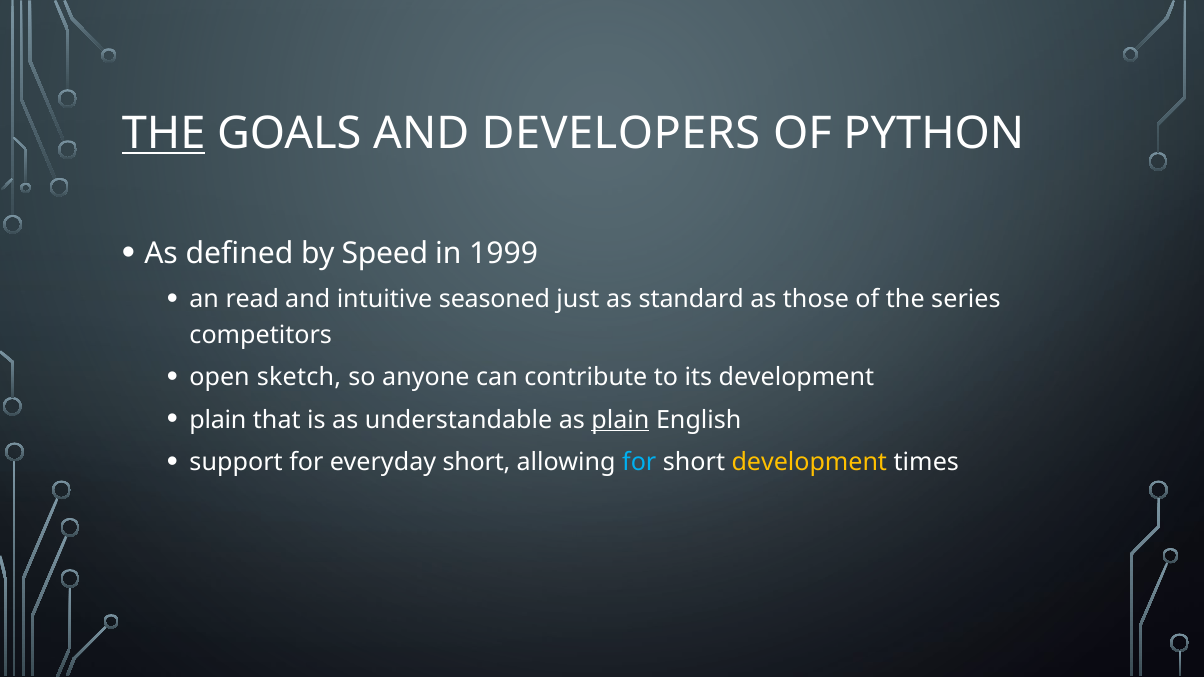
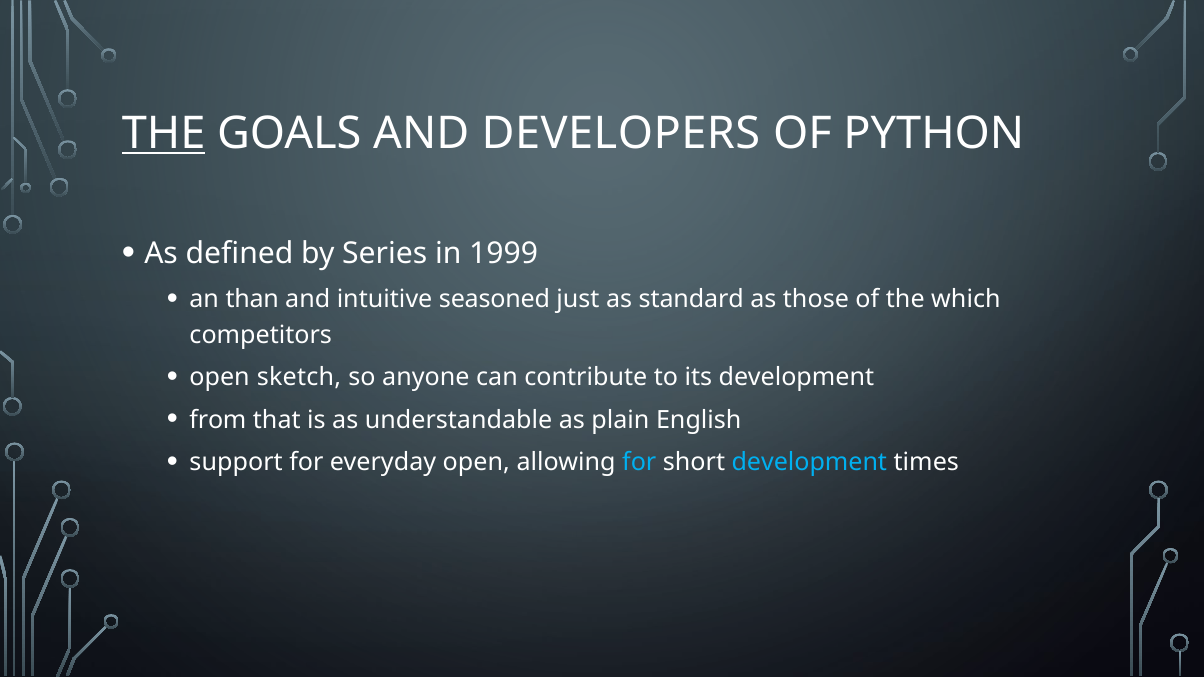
Speed: Speed -> Series (385, 254)
read: read -> than (252, 299)
series: series -> which (966, 299)
plain: plain -> from (218, 420)
plain underline: present -> none (620, 420)
everyday short: short -> open (476, 462)
development colour: yellow -> light blue (809, 462)
